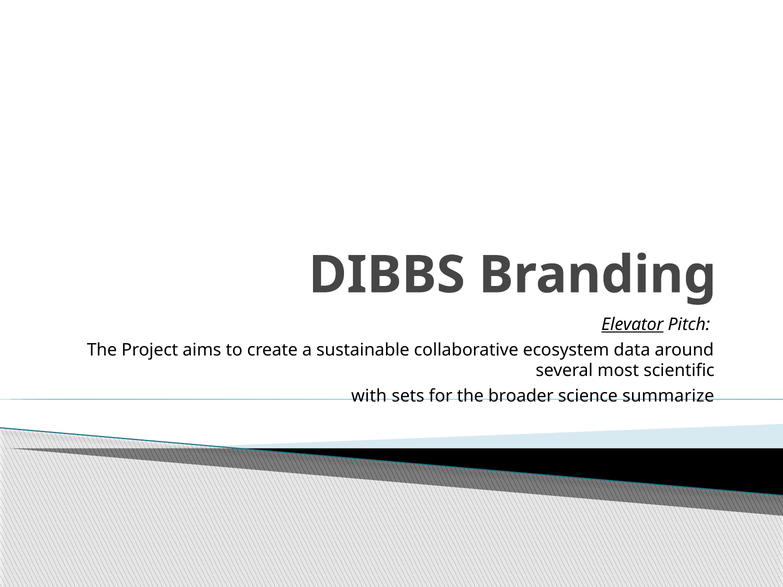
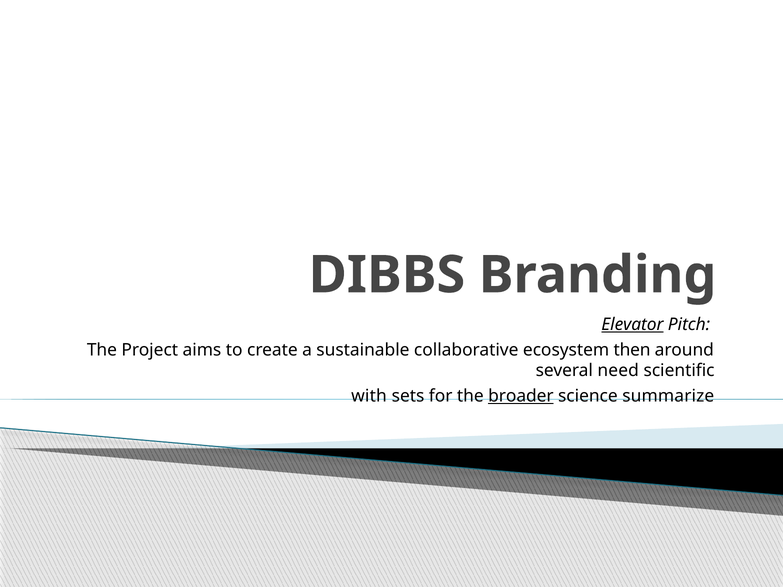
data: data -> then (632, 350)
most: most -> need (618, 371)
broader underline: none -> present (521, 396)
